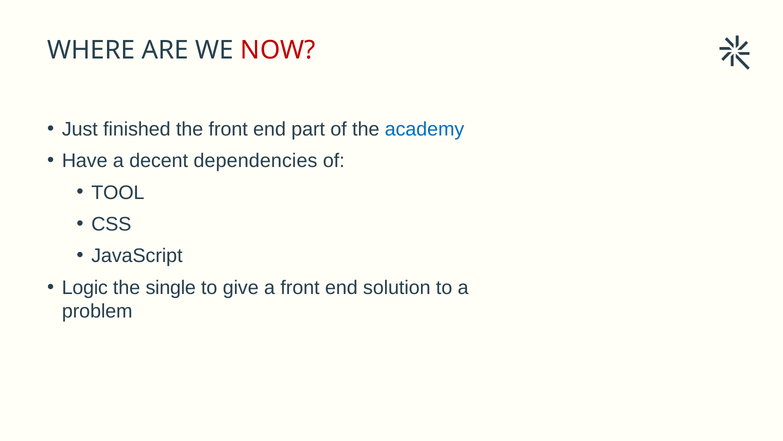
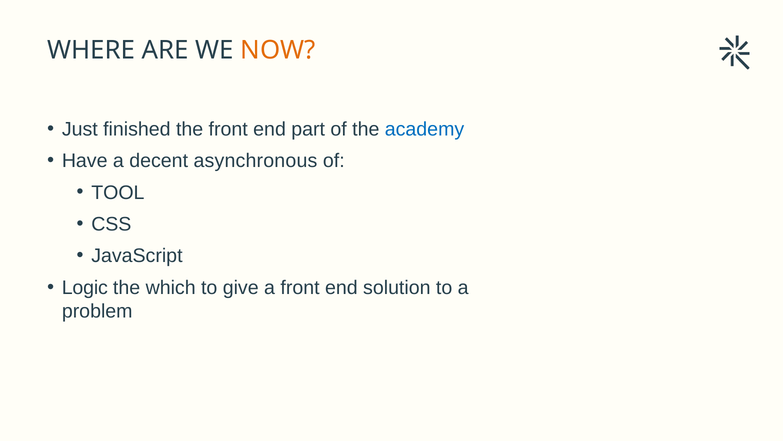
NOW colour: red -> orange (278, 50)
dependencies: dependencies -> asynchronous (255, 161)
single: single -> which (171, 287)
